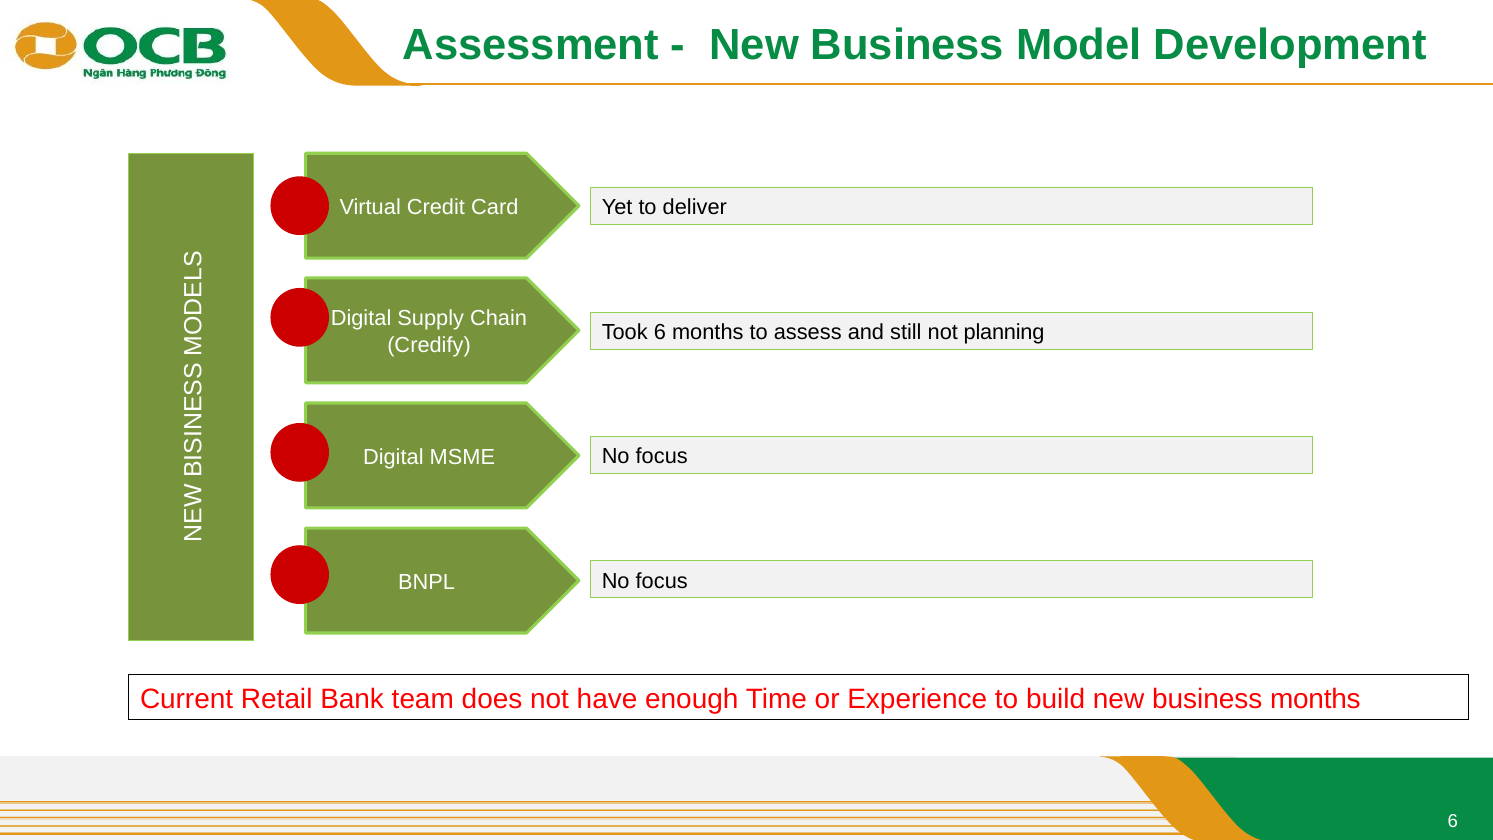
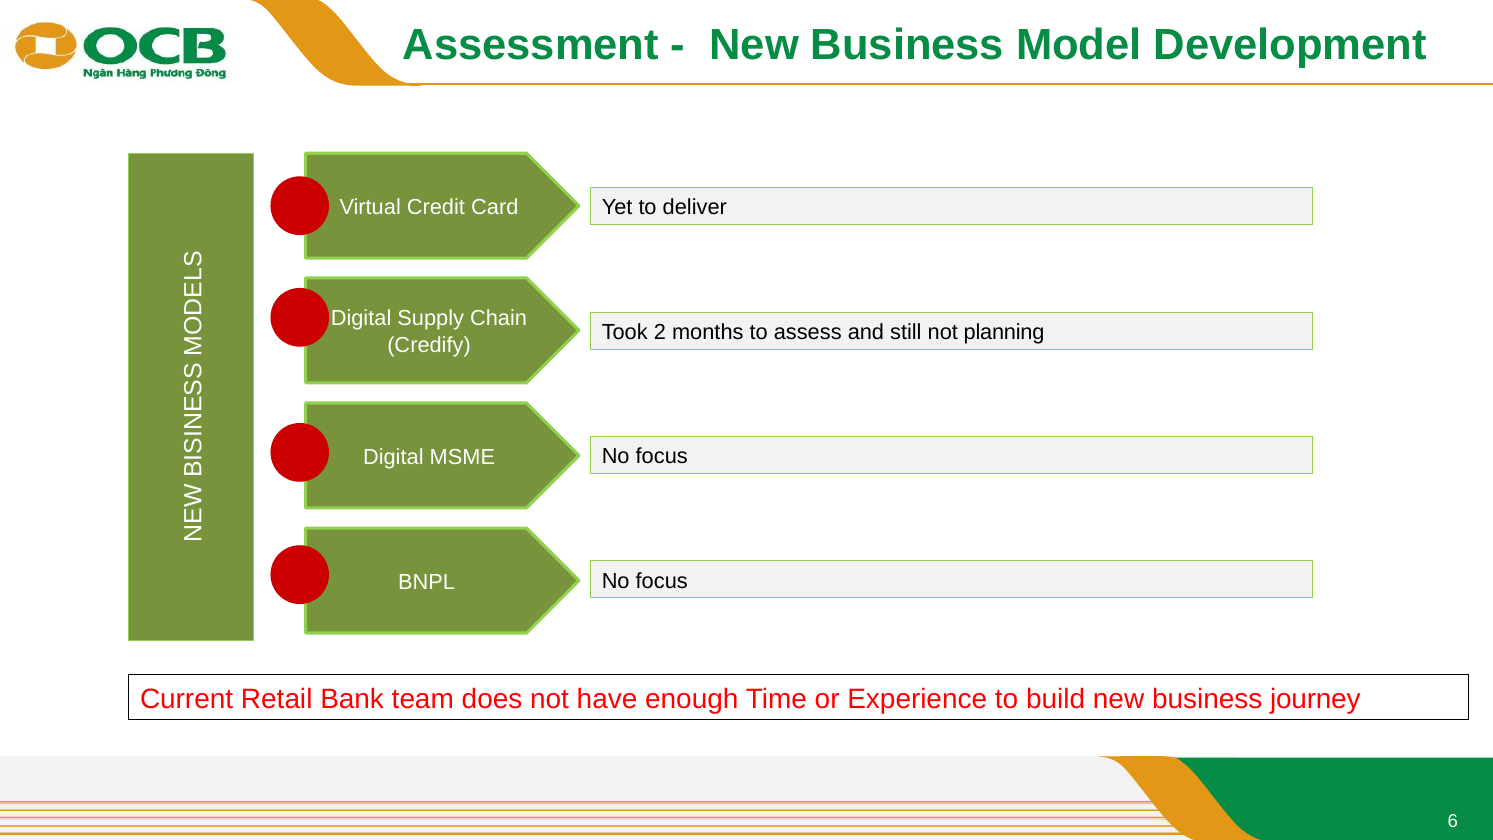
Took 6: 6 -> 2 (660, 332)
business months: months -> journey (1315, 699)
